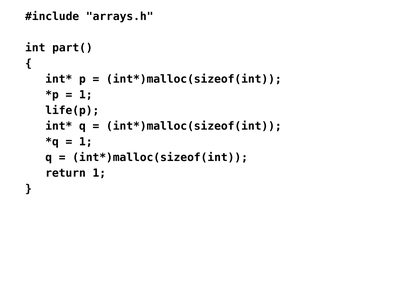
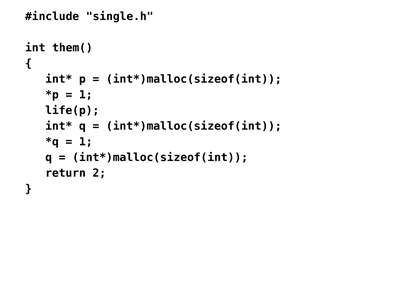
arrays.h: arrays.h -> single.h (120, 17)
part(: part( -> them( (72, 48)
return 1: 1 -> 2 (99, 173)
